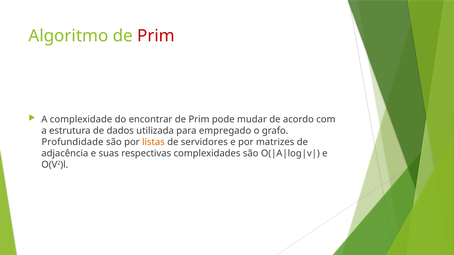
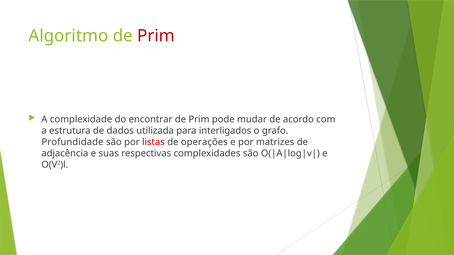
empregado: empregado -> interligados (225, 131)
listas colour: orange -> red (153, 142)
servidores: servidores -> operações (204, 142)
